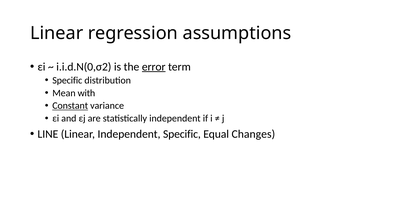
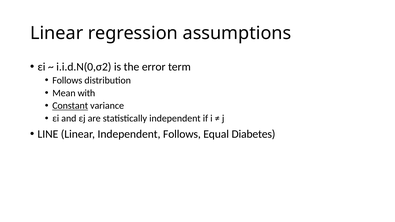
error underline: present -> none (154, 67)
Specific: Specific -> Follows (67, 80)
Independent Specific: Specific -> Follows (182, 134)
Changes: Changes -> Diabetes (253, 134)
